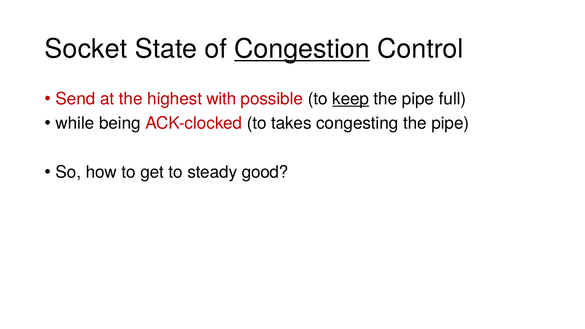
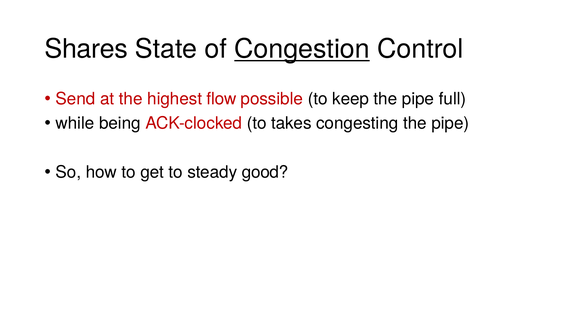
Socket: Socket -> Shares (86, 49)
with: with -> flow (221, 99)
keep underline: present -> none (351, 99)
